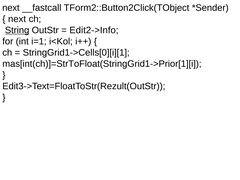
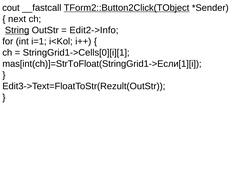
next: next -> cout (11, 8)
TForm2::Button2Click(TObject underline: none -> present (127, 8)
mas[int(ch)]=StrToFloat(StringGrid1->Prior[1][i: mas[int(ch)]=StrToFloat(StringGrid1->Prior[1][i -> mas[int(ch)]=StrToFloat(StringGrid1->Если[1][i (102, 64)
